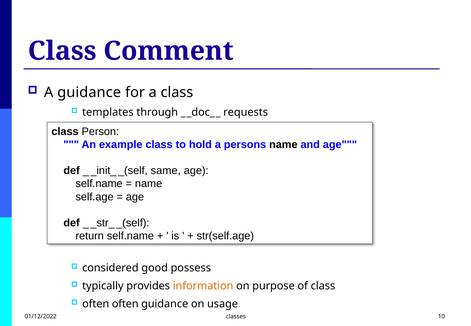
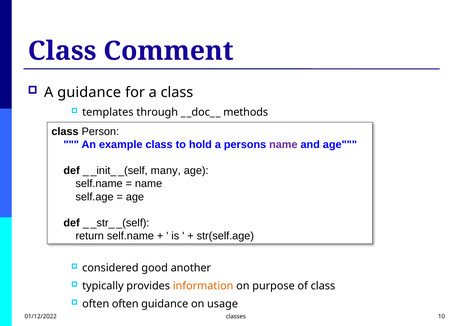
requests: requests -> methods (246, 112)
name colour: black -> purple (283, 145)
same: same -> many (166, 171)
possess: possess -> another (191, 268)
